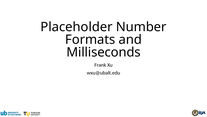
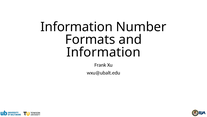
Placeholder: Placeholder -> Information (77, 27)
Milliseconds: Milliseconds -> Information (103, 52)
